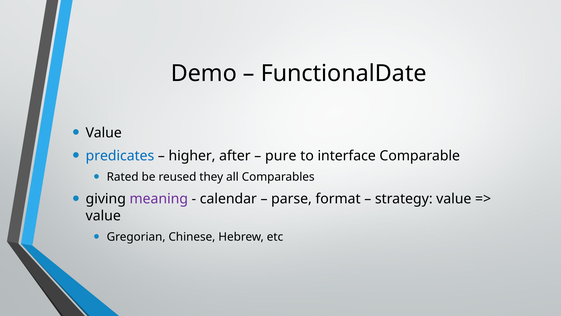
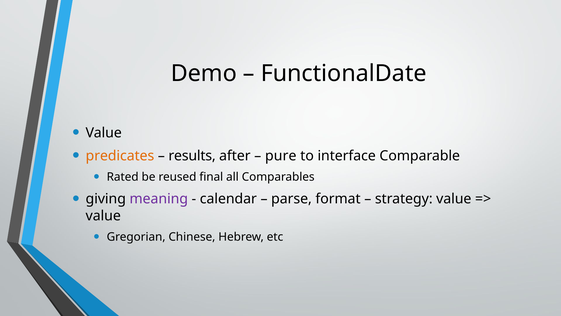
predicates colour: blue -> orange (120, 156)
higher: higher -> results (192, 156)
they: they -> final (211, 177)
